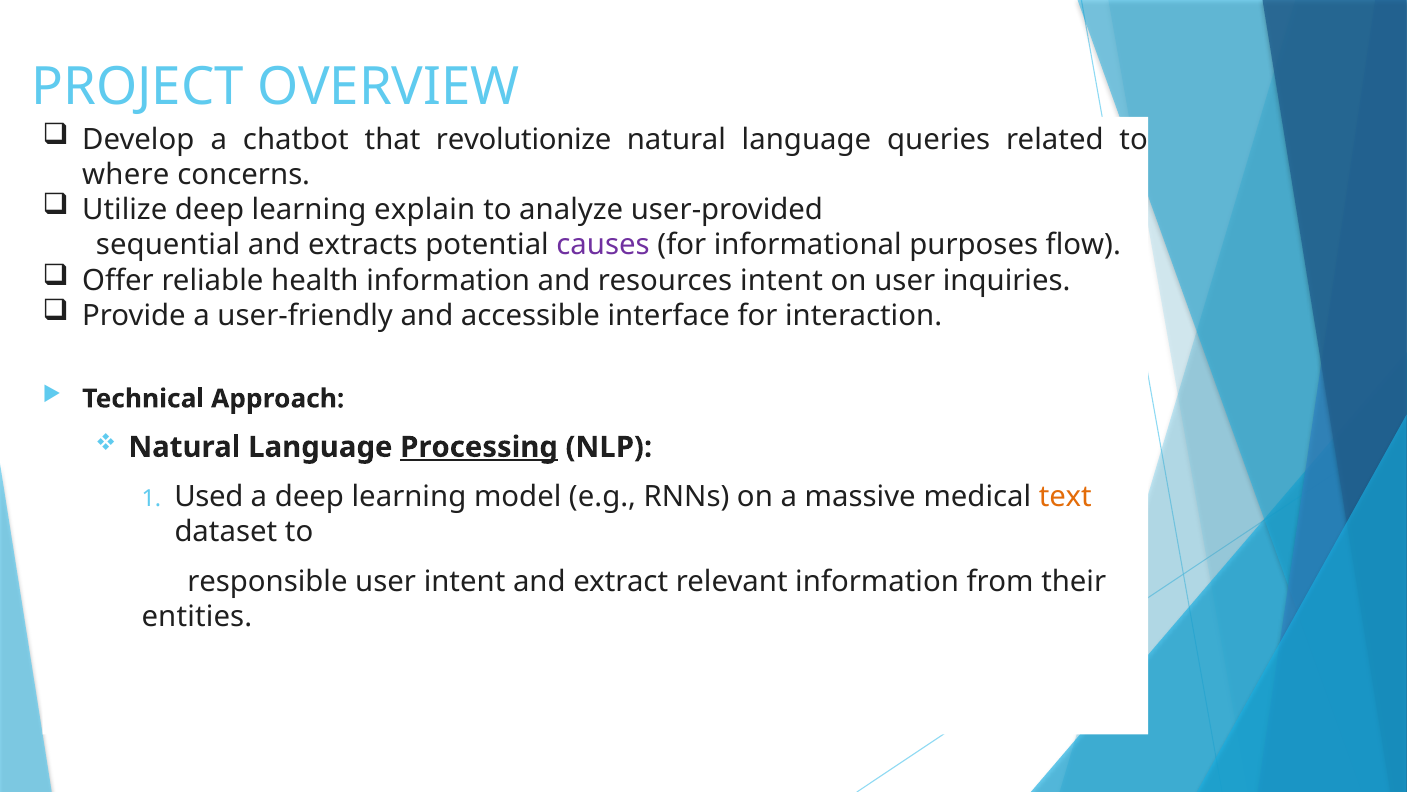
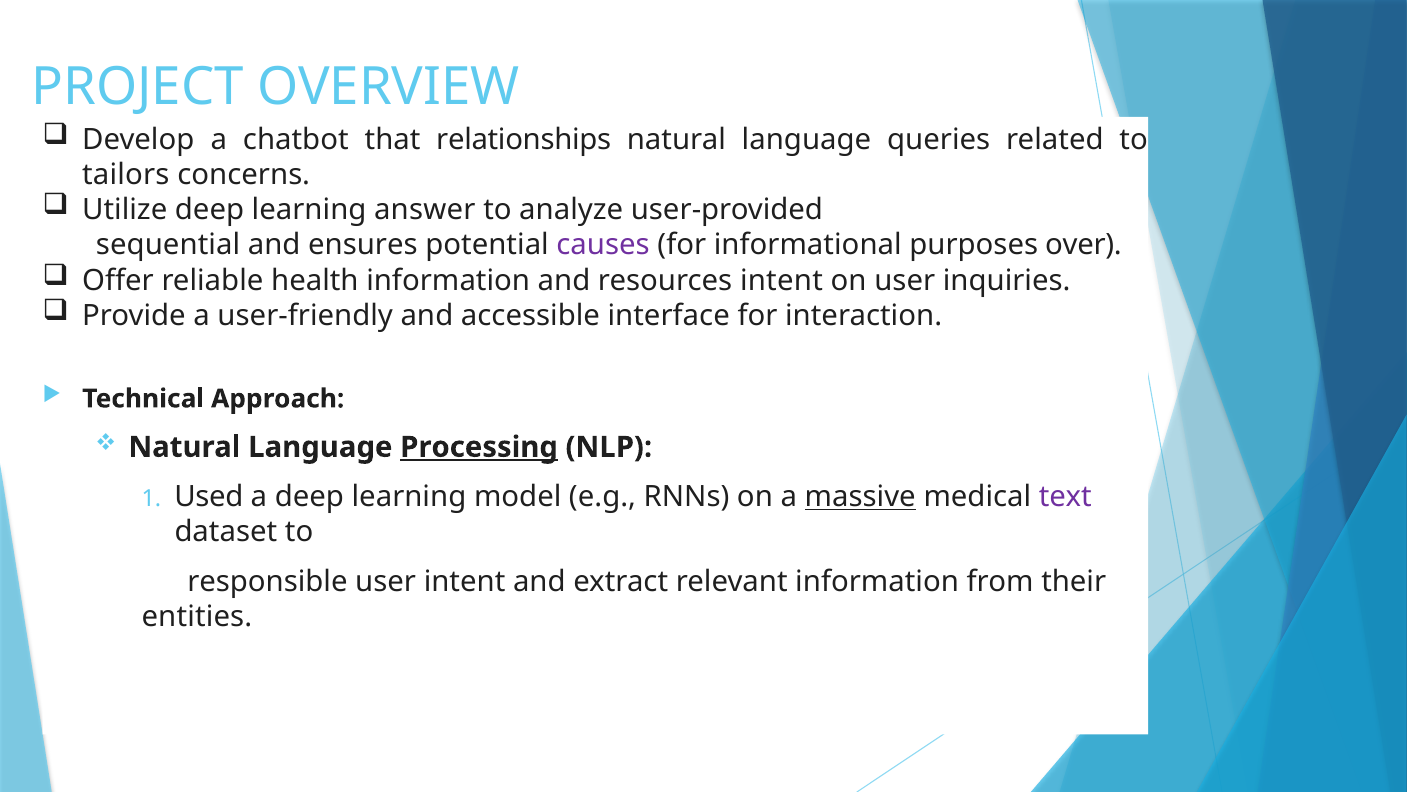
revolutionize: revolutionize -> relationships (524, 139)
where: where -> tailors (126, 175)
explain: explain -> answer (425, 210)
extracts: extracts -> ensures (363, 245)
flow: flow -> over (1083, 245)
massive underline: none -> present (860, 497)
text colour: orange -> purple (1065, 497)
